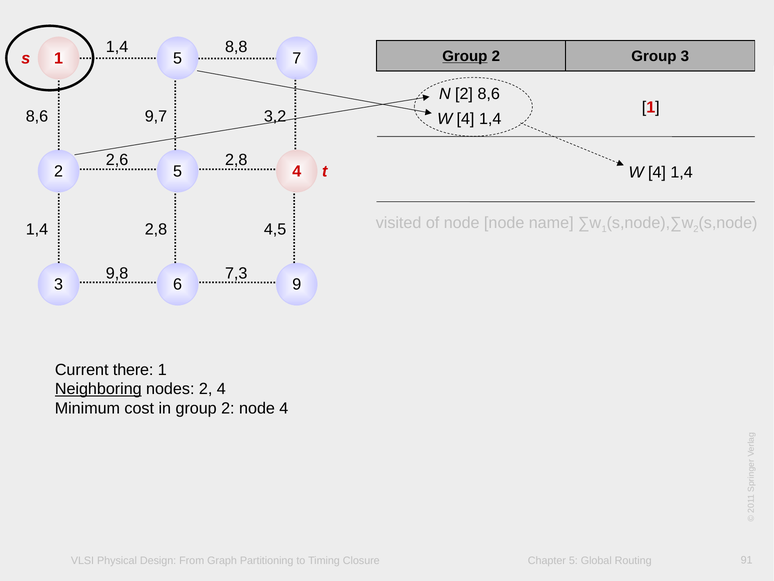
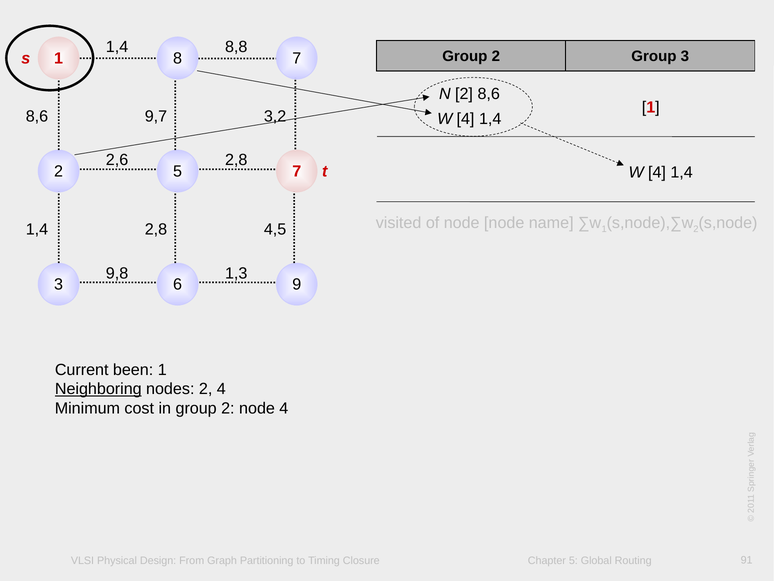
Group underline: present -> none (465, 56)
1 5: 5 -> 8 (178, 58)
5 4: 4 -> 7 (297, 171)
7,3: 7,3 -> 1,3 (236, 273)
there: there -> been (133, 369)
